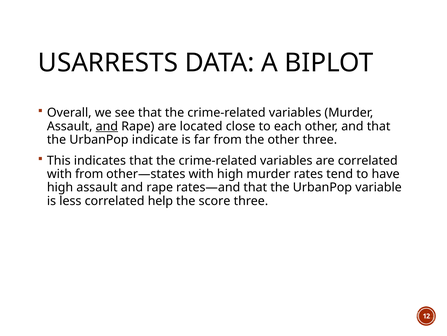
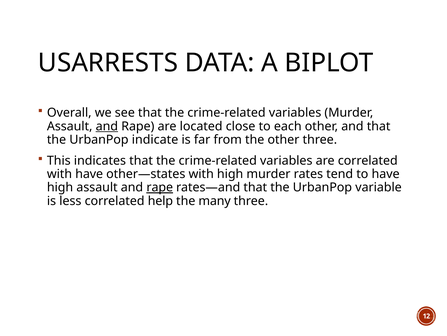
with from: from -> have (89, 174)
rape underline: none -> present (160, 187)
score: score -> many (215, 200)
